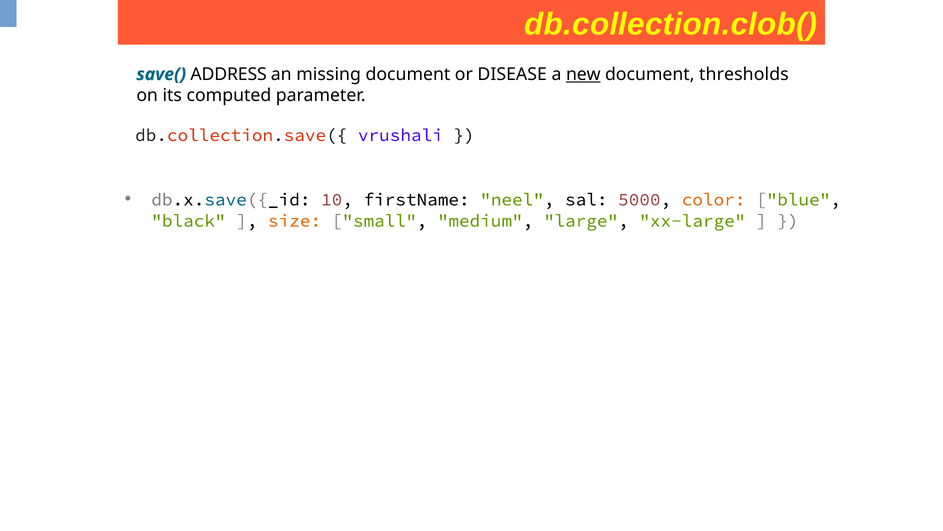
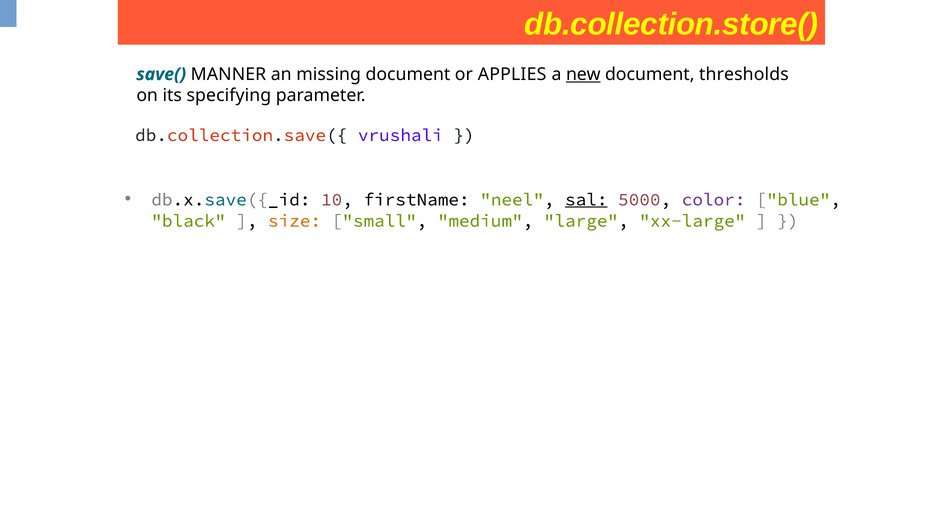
db.collection.clob(: db.collection.clob( -> db.collection.store( (671, 25)
ADDRESS: ADDRESS -> MANNER (228, 74)
DISEASE: DISEASE -> APPLIES (512, 74)
computed: computed -> specifying (229, 95)
sal underline: none -> present (586, 199)
color colour: orange -> purple (714, 199)
